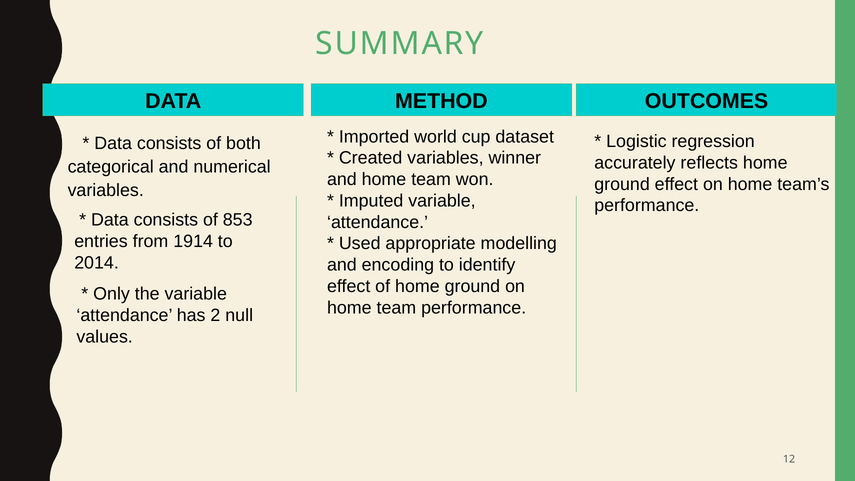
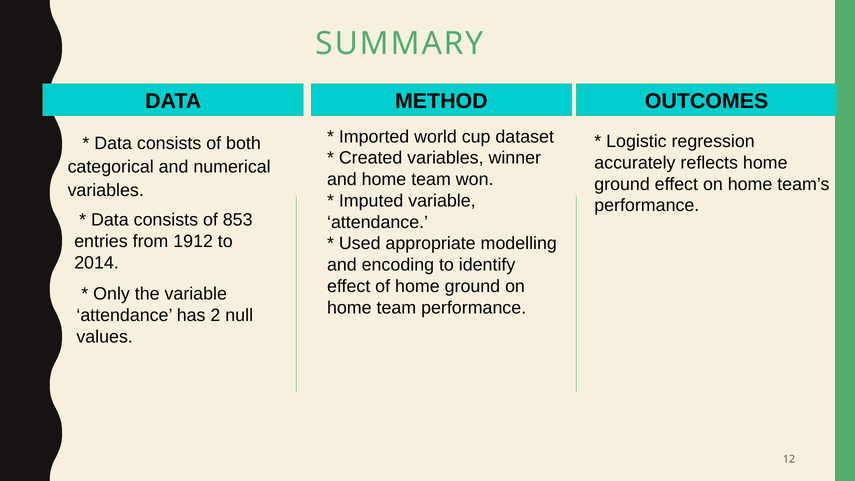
1914: 1914 -> 1912 (193, 241)
